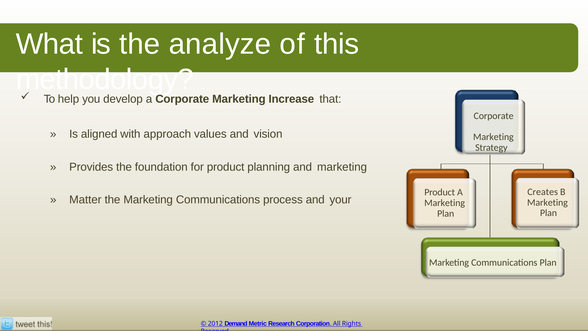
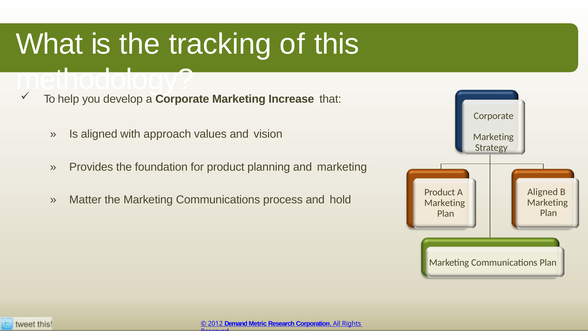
analyze: analyze -> tracking (220, 44)
Creates: Creates -> Aligned (543, 192)
your: your -> hold (340, 200)
